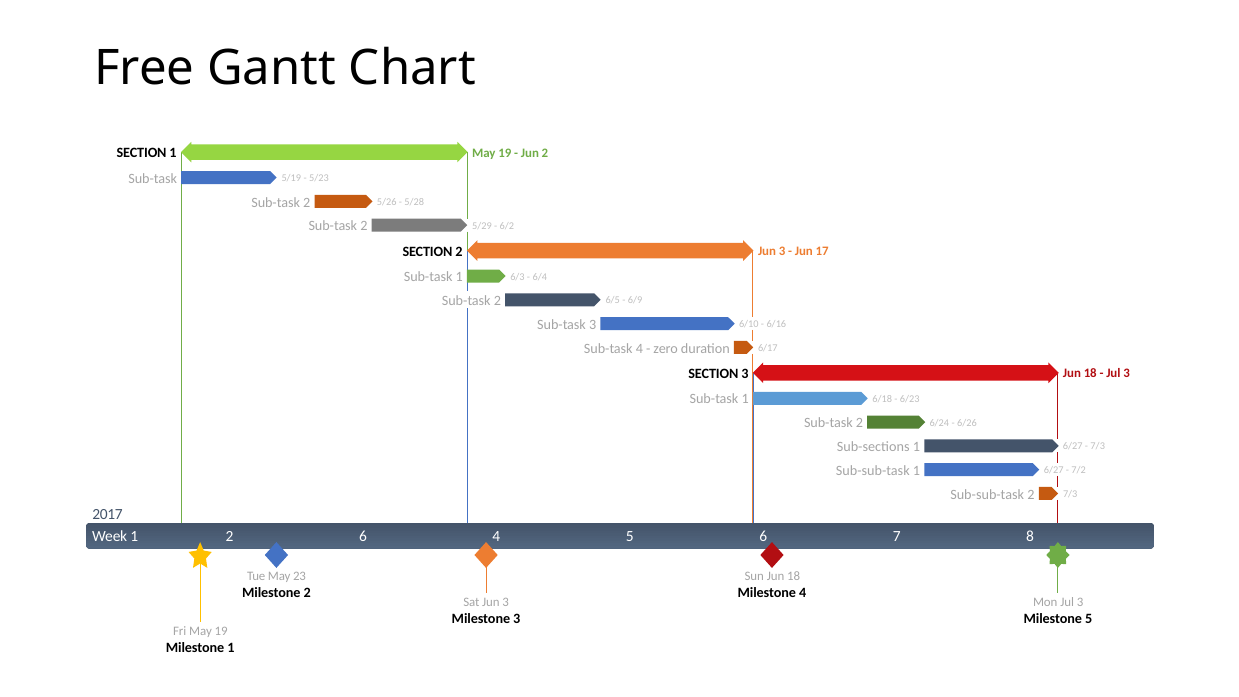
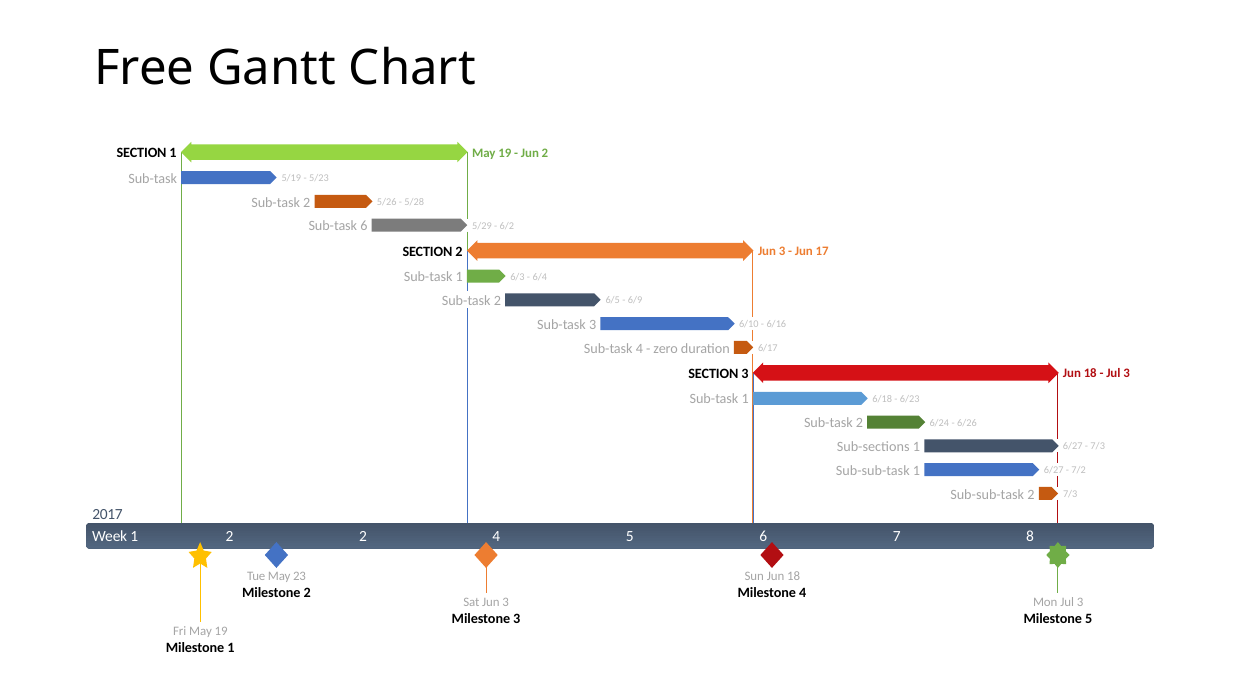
2: 2 -> 6 (364, 226)
2 6: 6 -> 2 (363, 537)
